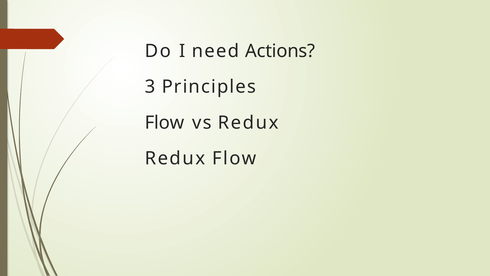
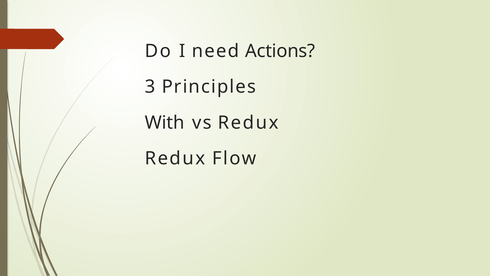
Flow: Flow -> With (165, 122)
